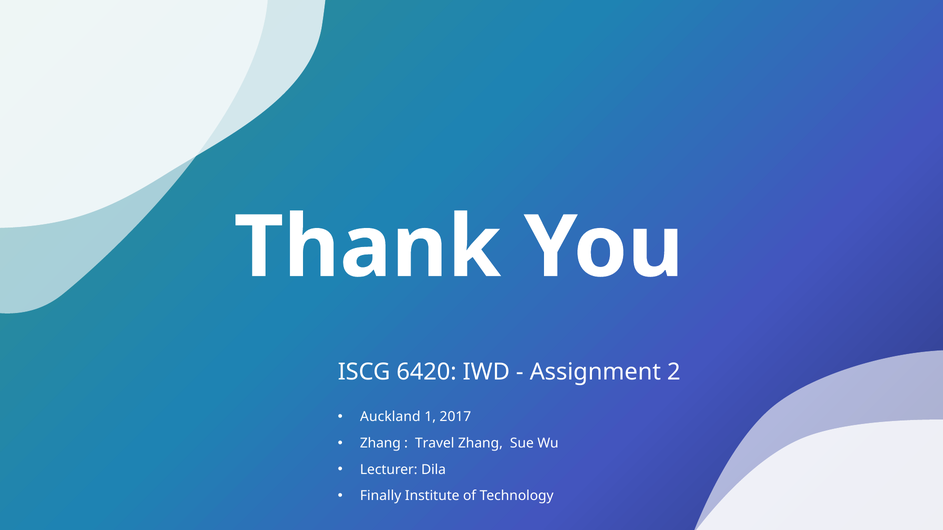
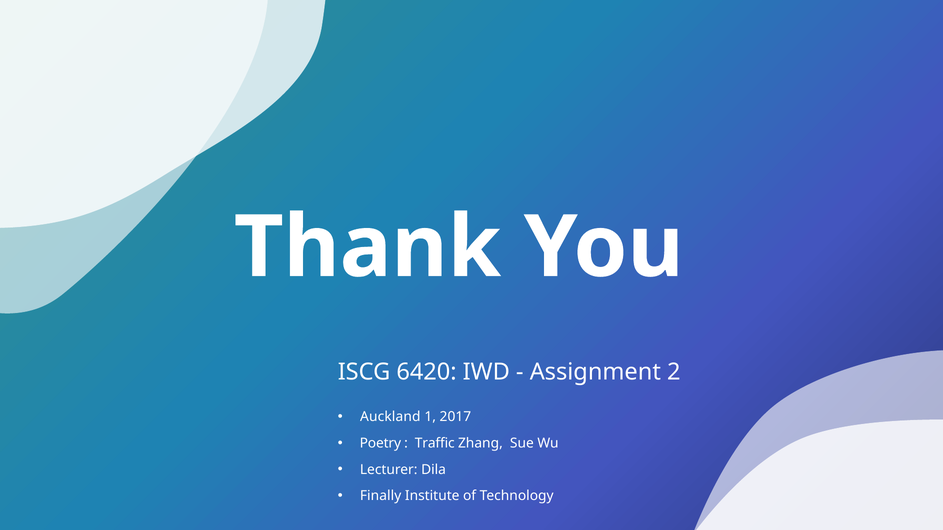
Zhang: Zhang -> Poetry (380, 444)
Travel: Travel -> Traffic (435, 444)
